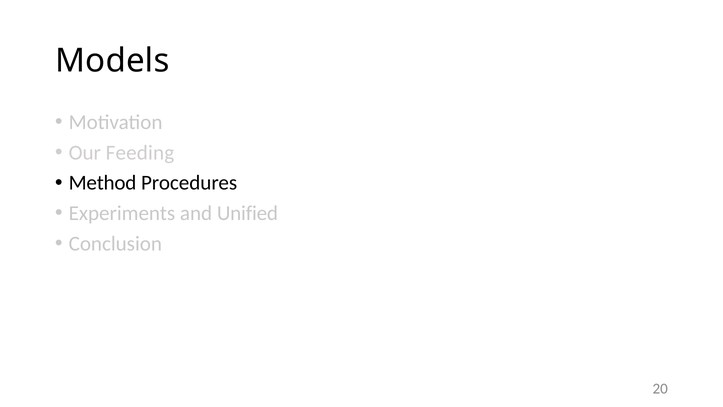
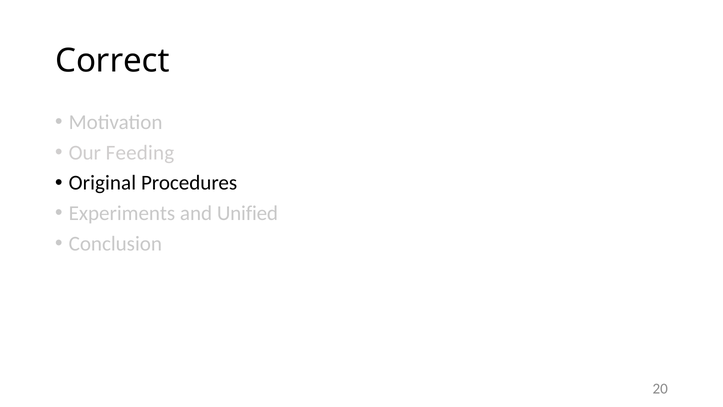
Models: Models -> Correct (112, 61)
Method: Method -> Original (102, 183)
